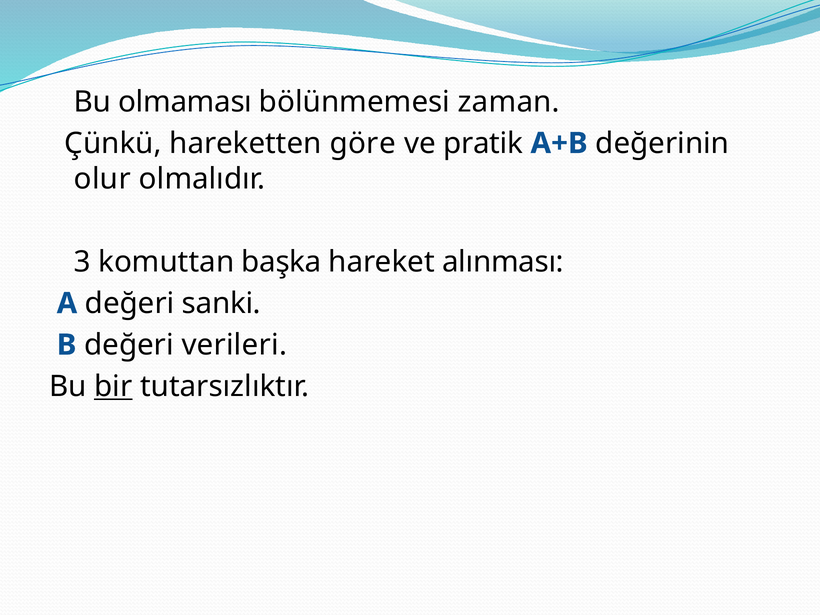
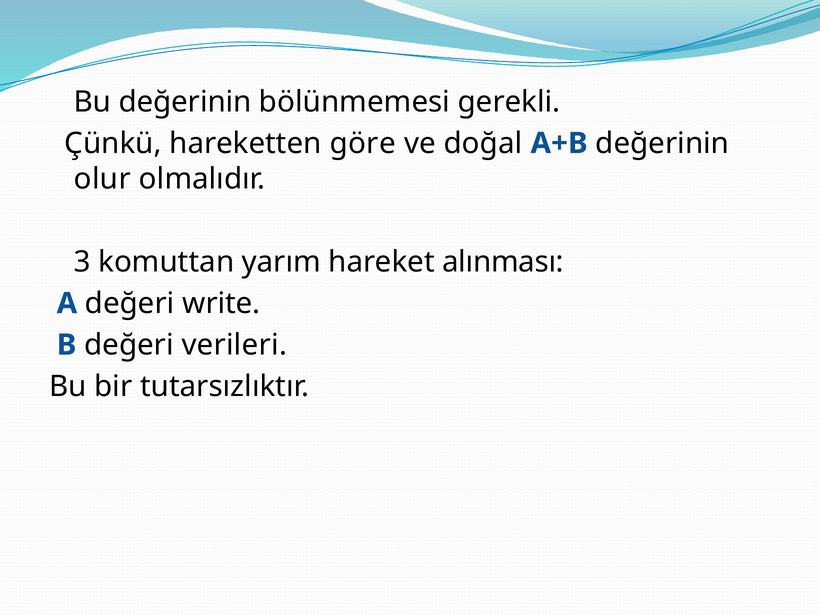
Bu olmaması: olmaması -> değerinin (185, 102)
zaman: zaman -> gerekli (509, 102)
pratik: pratik -> doğal (483, 143)
başka: başka -> yarım (281, 262)
sanki: sanki -> write (221, 303)
bir underline: present -> none (113, 386)
